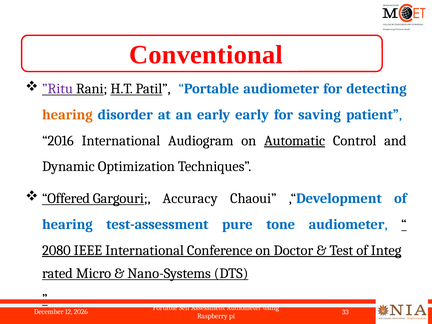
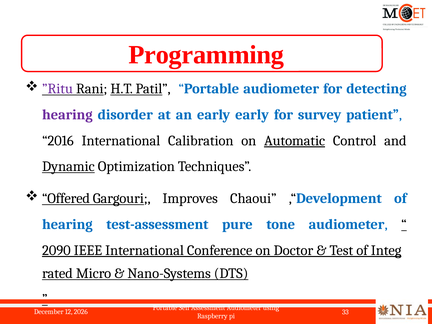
Conventional: Conventional -> Programming (206, 55)
hearing colour: orange -> purple (67, 115)
saving: saving -> survey (320, 115)
Audiogram: Audiogram -> Calibration (201, 141)
Dynamic underline: none -> present (68, 167)
Accuracy: Accuracy -> Improves (190, 198)
2080: 2080 -> 2090 (56, 250)
